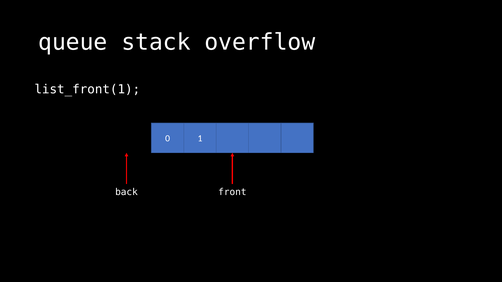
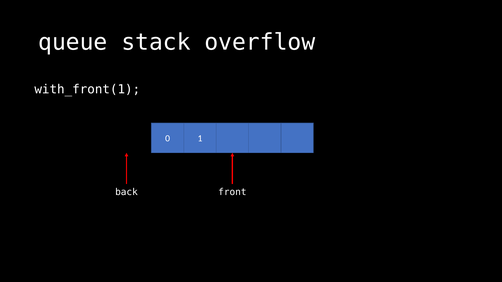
list_front(1: list_front(1 -> with_front(1 (87, 89)
